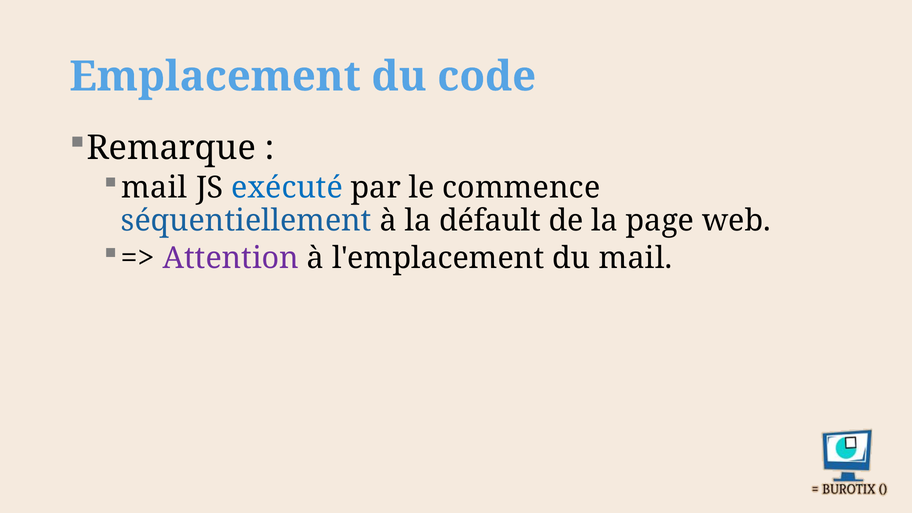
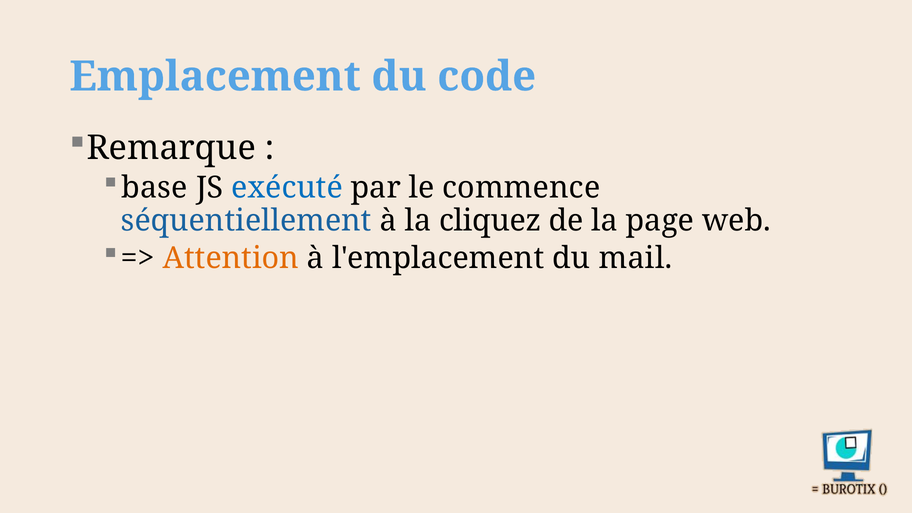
mail: mail -> base (154, 188)
défault: défault -> cliquez (490, 221)
Attention colour: purple -> orange (231, 258)
